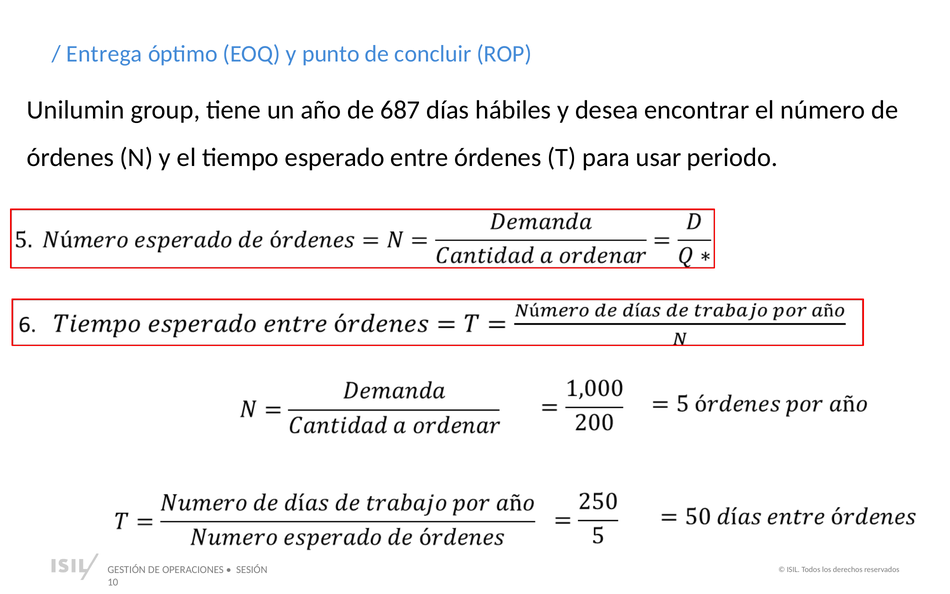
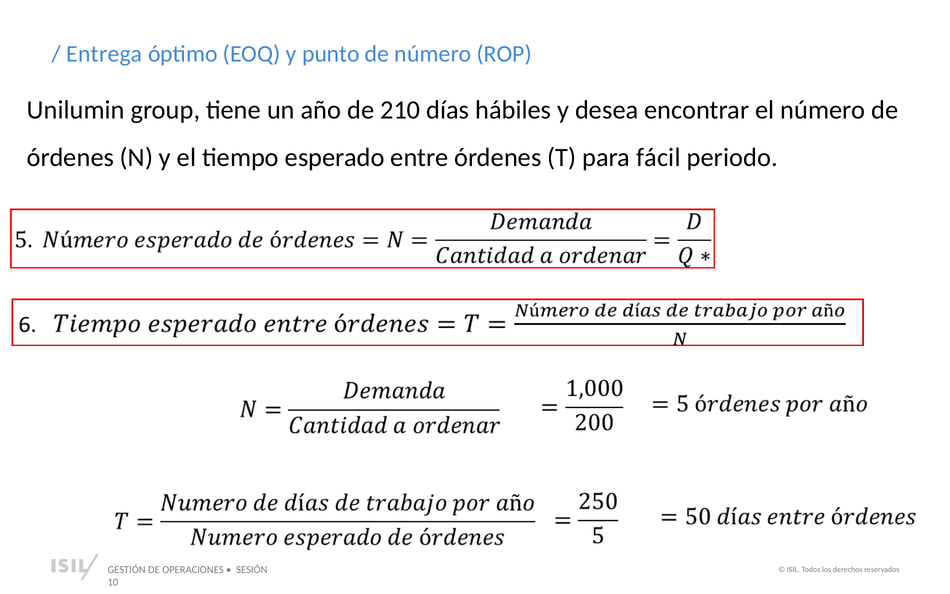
de concluir: concluir -> número (433, 54)
687: 687 -> 210 (400, 110)
usar: usar -> fácil (658, 157)
